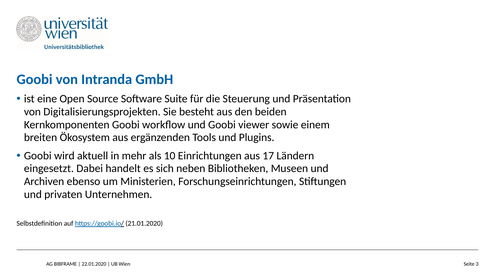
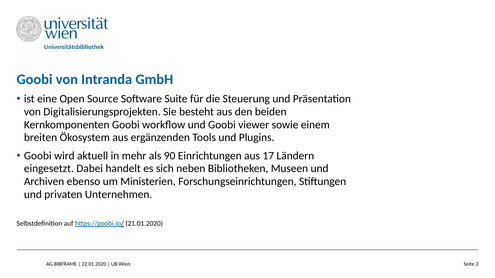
10: 10 -> 90 (170, 156)
